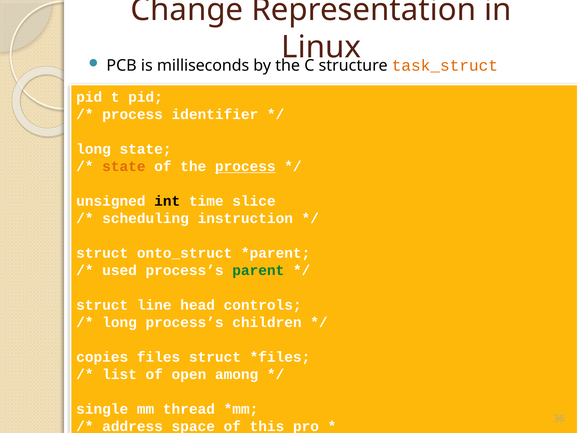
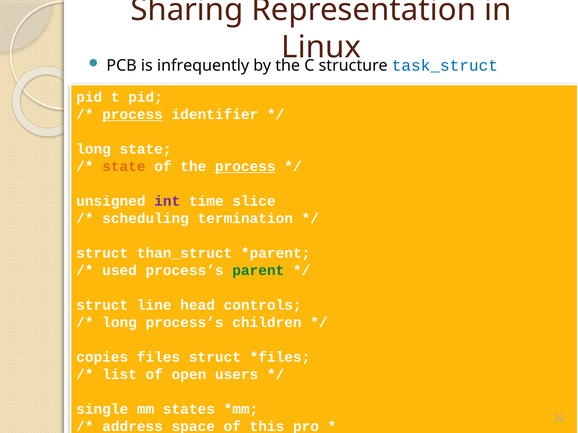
Change: Change -> Sharing (187, 10)
milliseconds: milliseconds -> infrequently (203, 66)
task_struct colour: orange -> blue (445, 66)
process underline: none -> present (133, 115)
int colour: black -> purple (167, 201)
instruction: instruction -> termination (245, 219)
onto_struct: onto_struct -> than_struct (185, 253)
among: among -> users (237, 375)
thread: thread -> states (189, 409)
